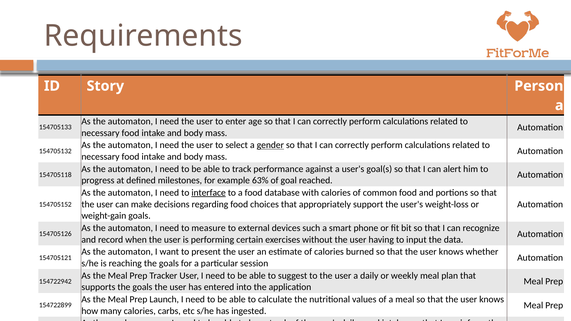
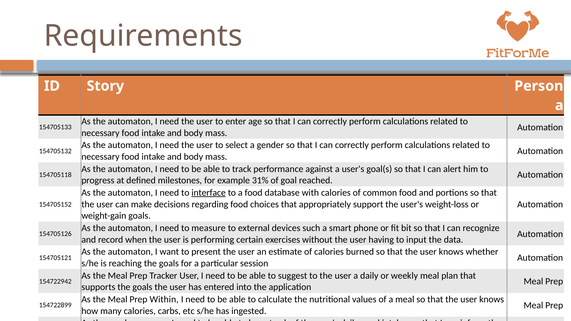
gender underline: present -> none (270, 145)
63%: 63% -> 31% (260, 181)
Launch: Launch -> Within (164, 299)
